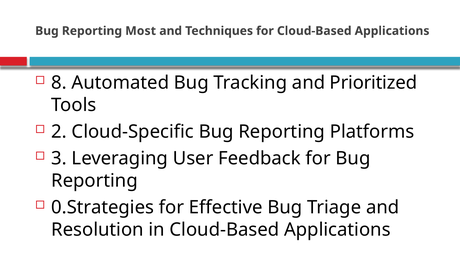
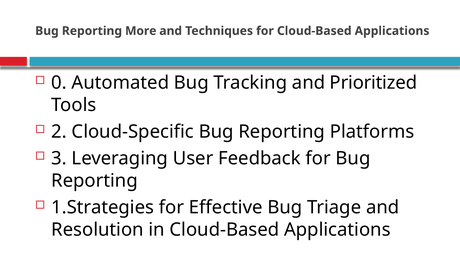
Most: Most -> More (141, 31)
8: 8 -> 0 (59, 83)
0.Strategies: 0.Strategies -> 1.Strategies (103, 207)
